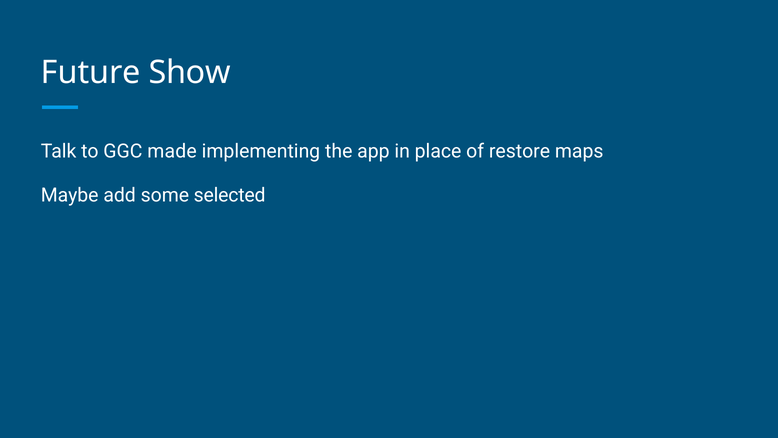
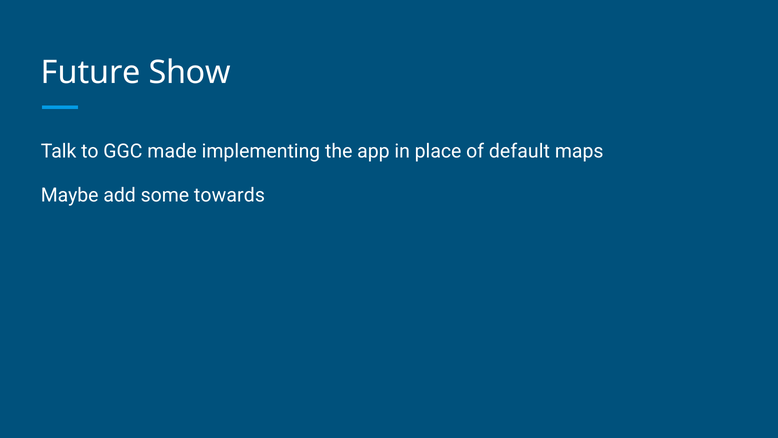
restore: restore -> default (519, 151)
selected: selected -> towards (229, 195)
